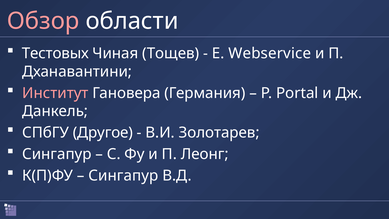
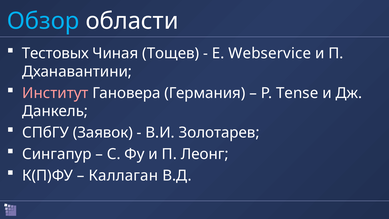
Обзор colour: pink -> light blue (43, 21)
Portal: Portal -> Tense (297, 93)
Другое: Другое -> Заявок (103, 133)
Сингапур: Сингапур -> Каллаган (123, 175)
